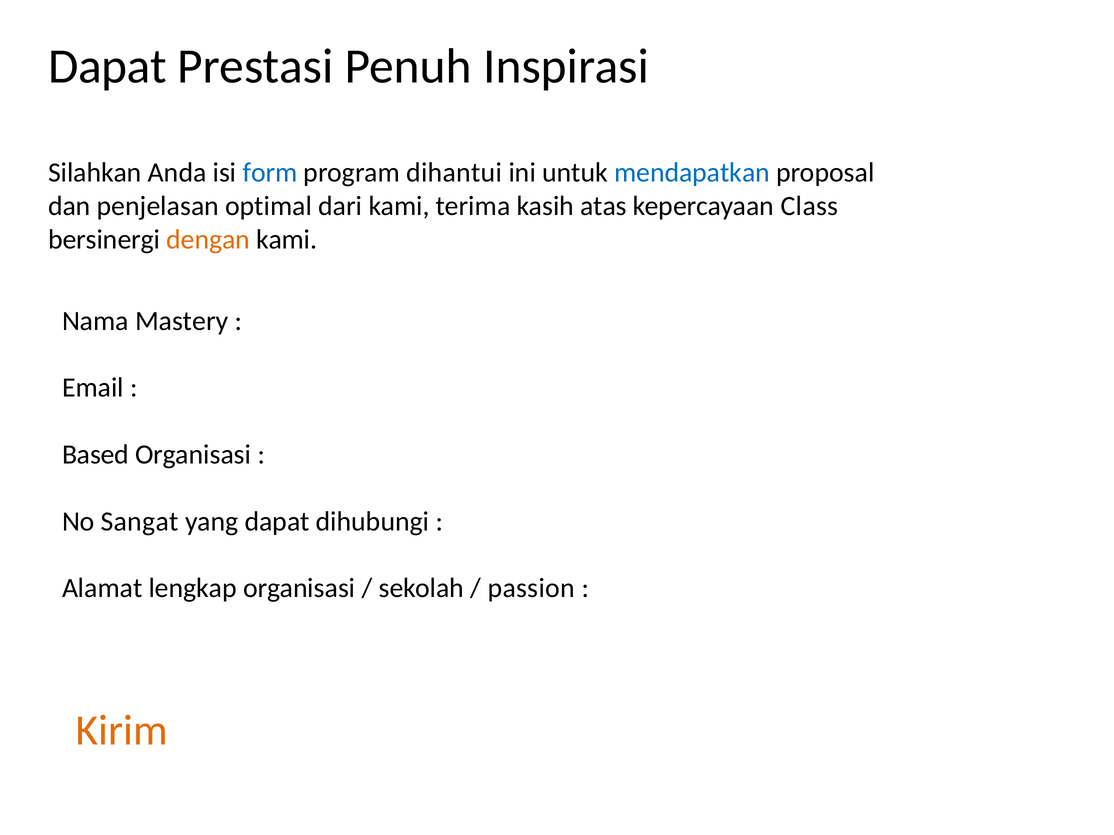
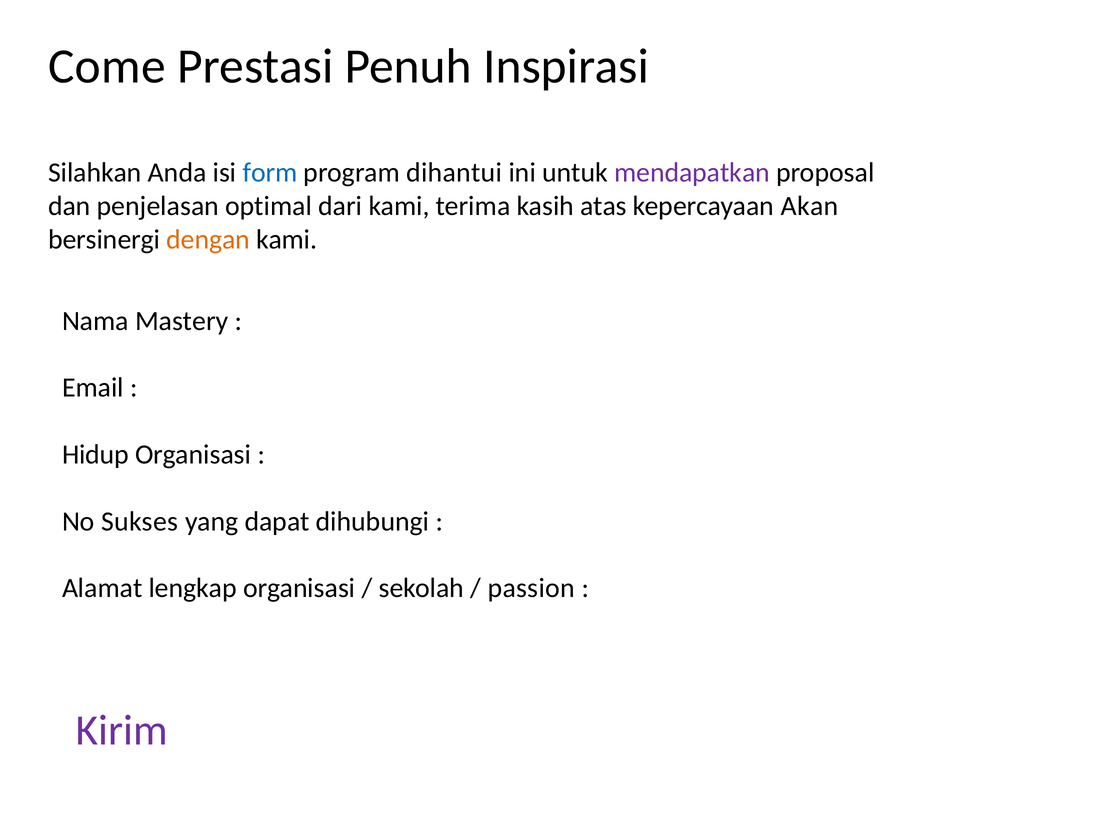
Dapat: Dapat -> Come (107, 67)
mendapatkan colour: blue -> purple (692, 173)
Class: Class -> Akan (809, 206)
Based: Based -> Hidup (95, 455)
Sangat: Sangat -> Sukses (140, 522)
Kirim colour: orange -> purple (122, 731)
